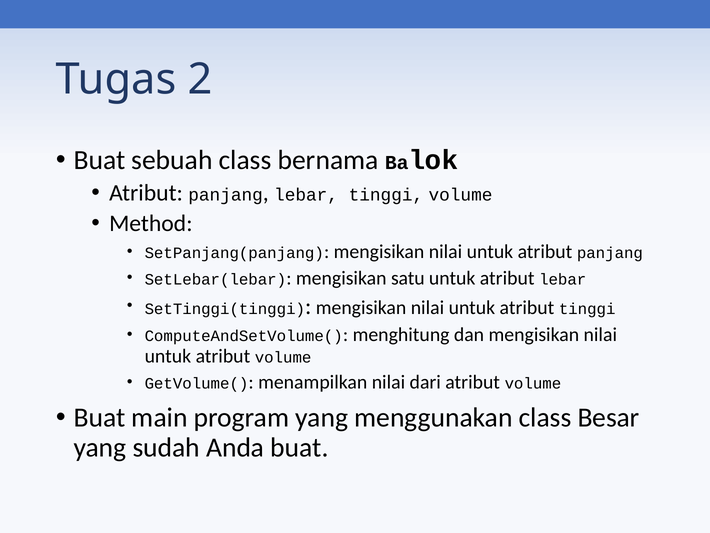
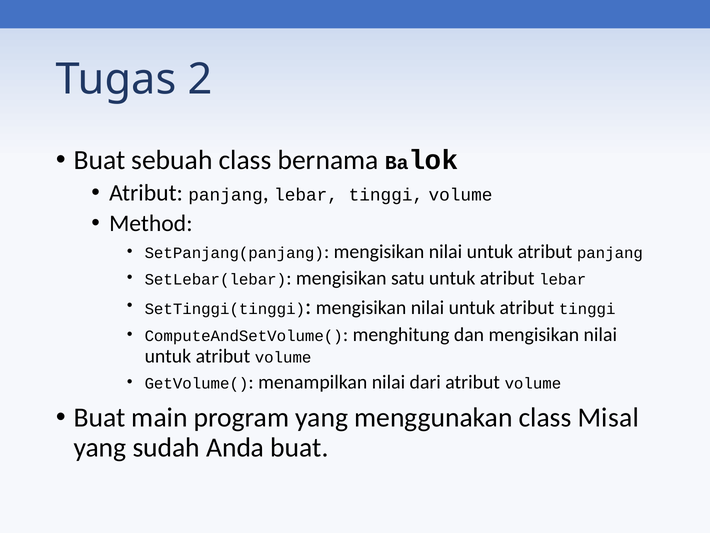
Besar: Besar -> Misal (608, 417)
